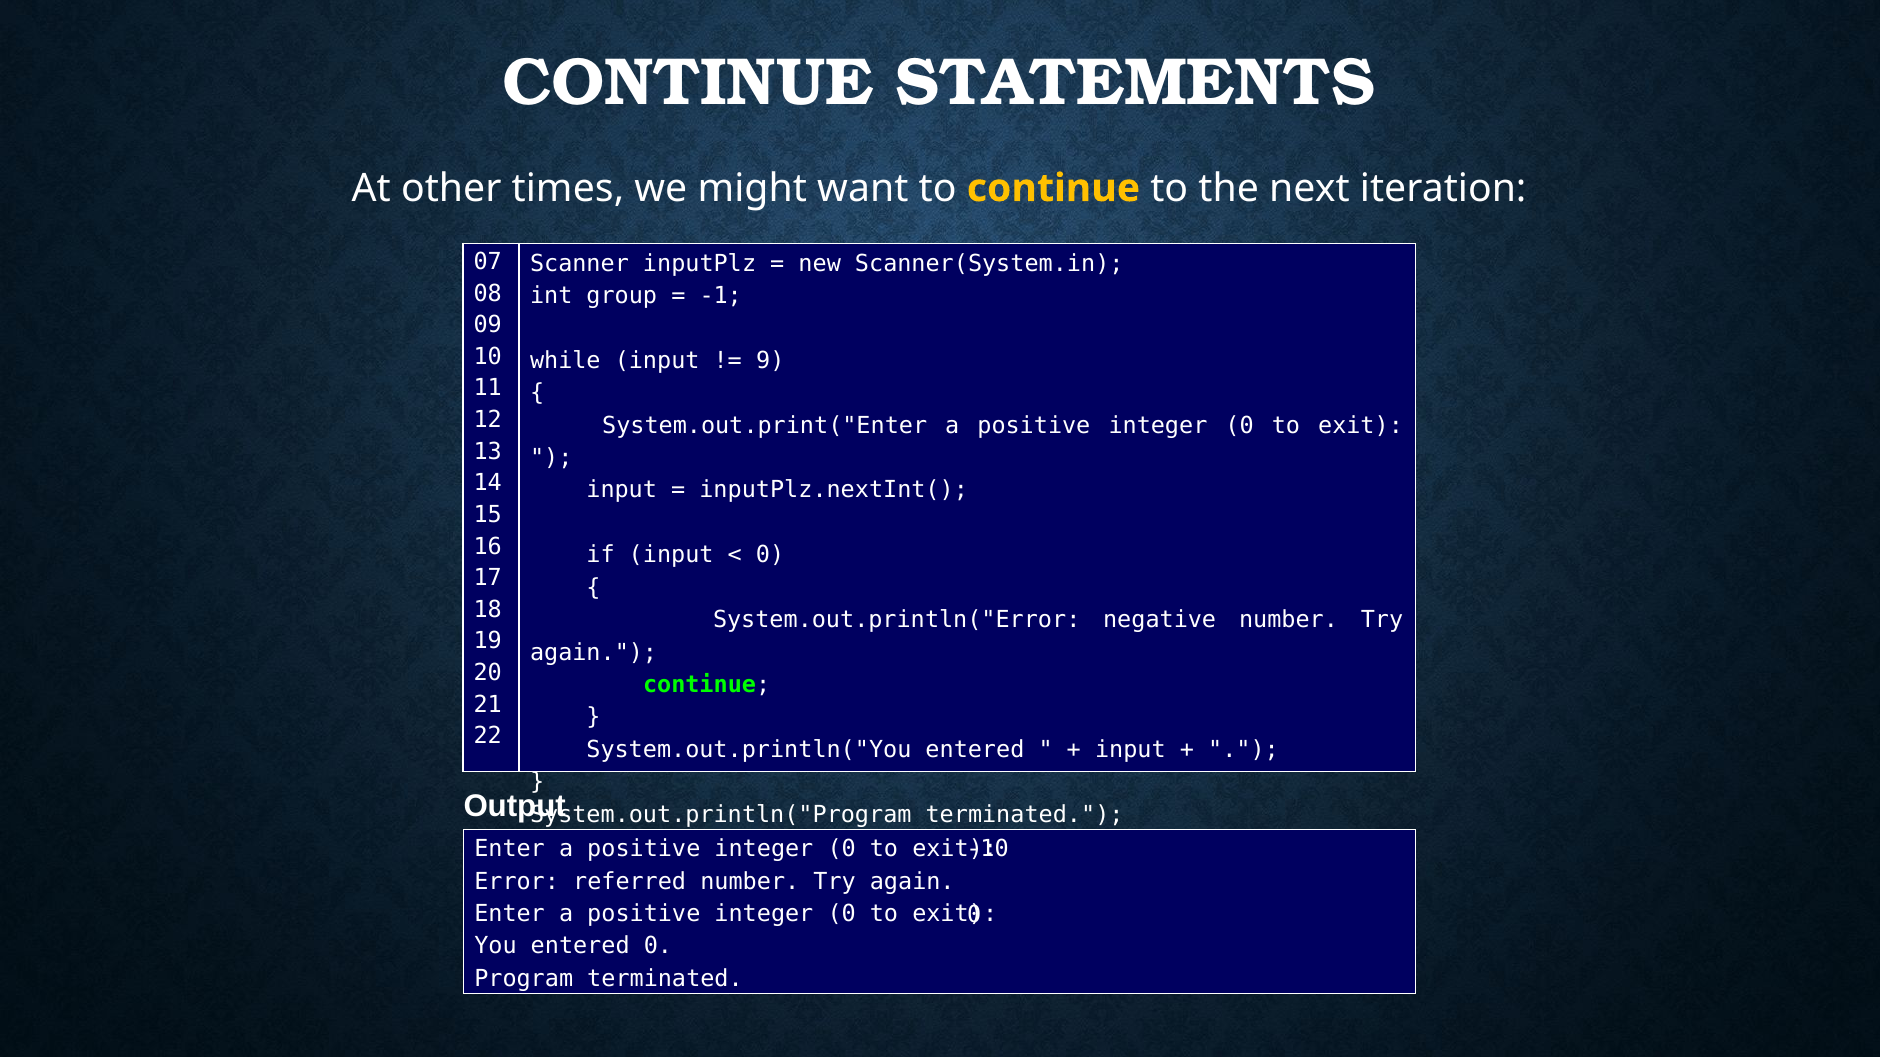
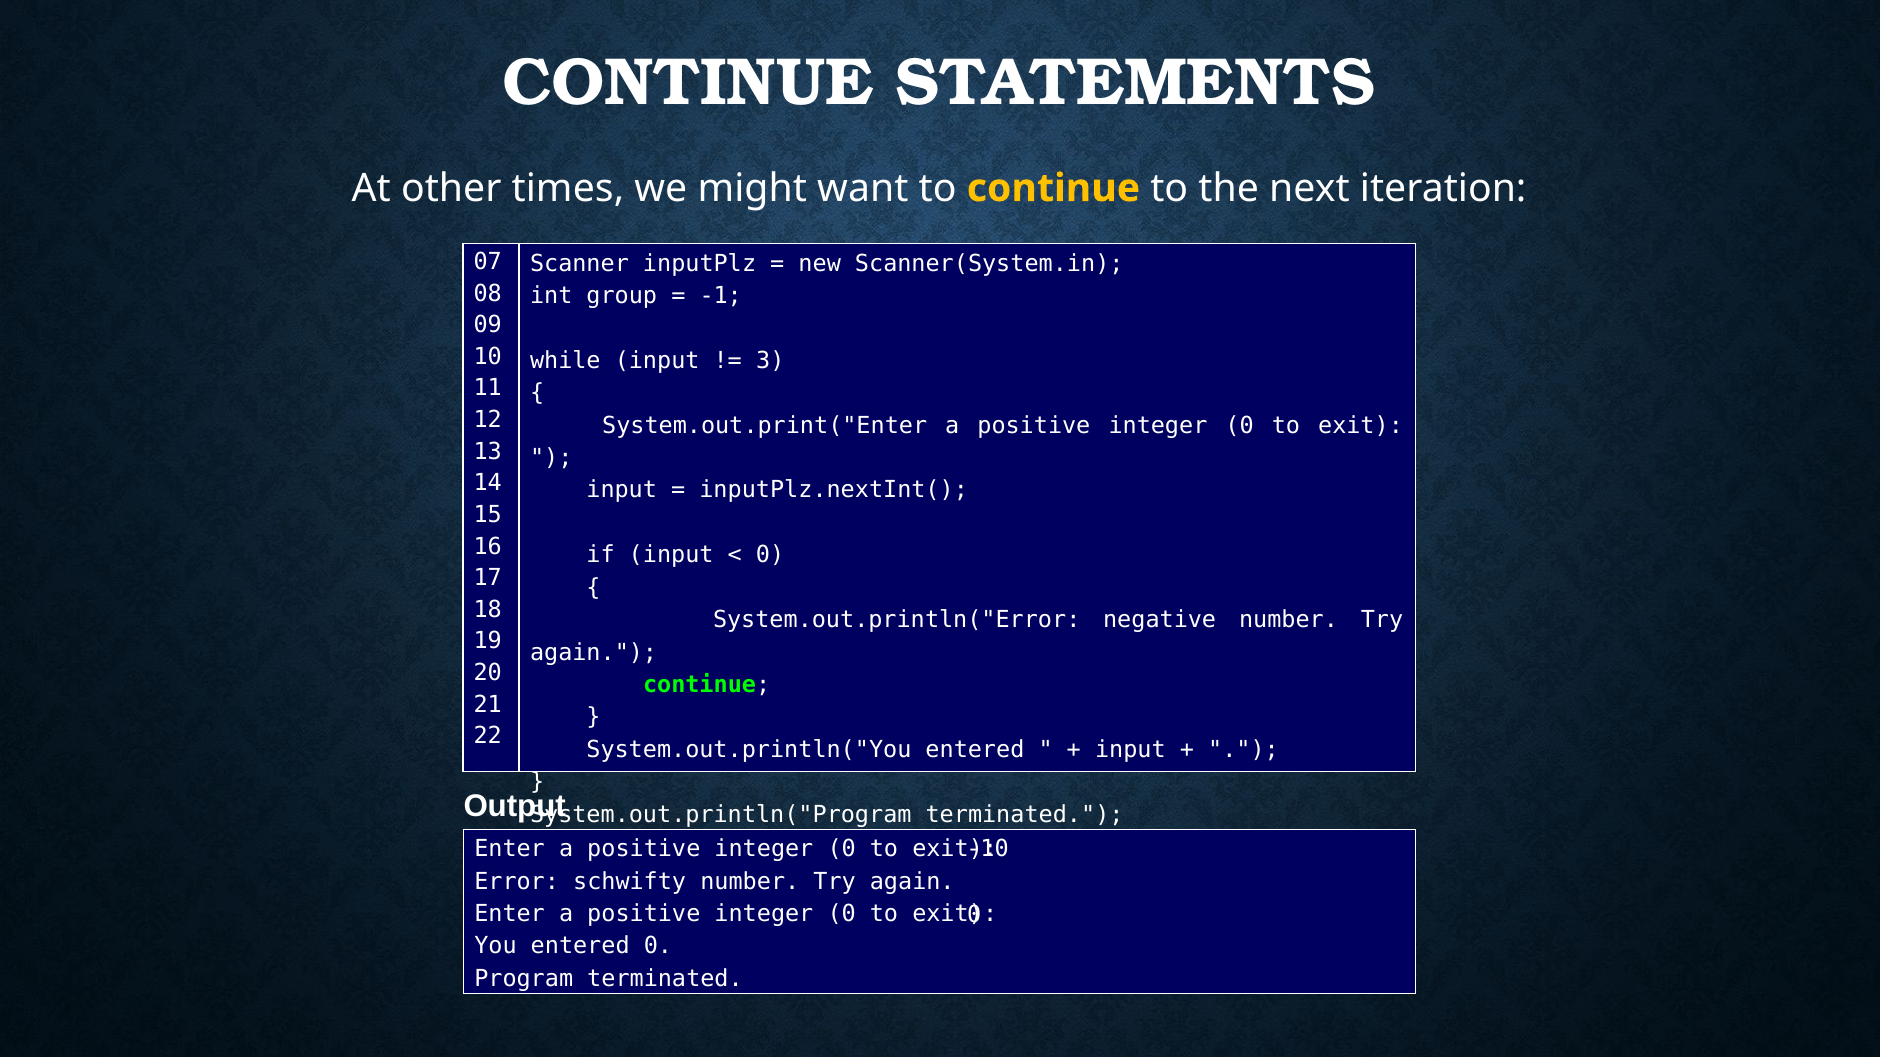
9: 9 -> 3 (770, 361)
referred: referred -> schwifty (630, 882)
